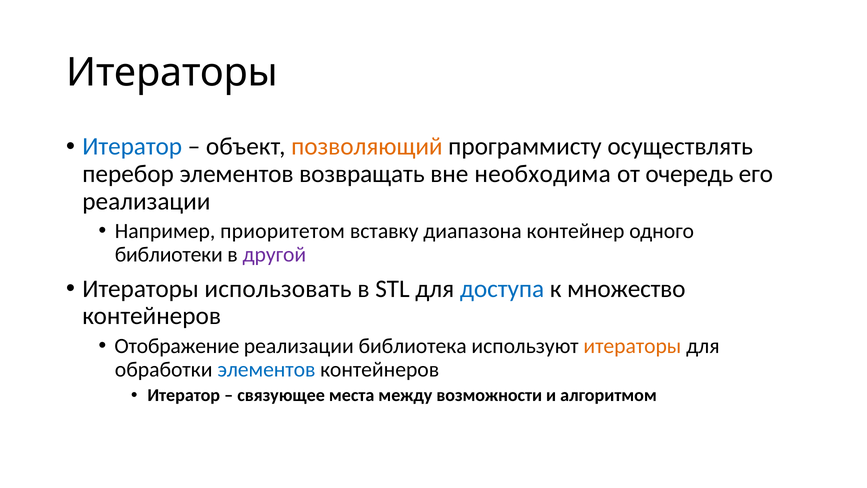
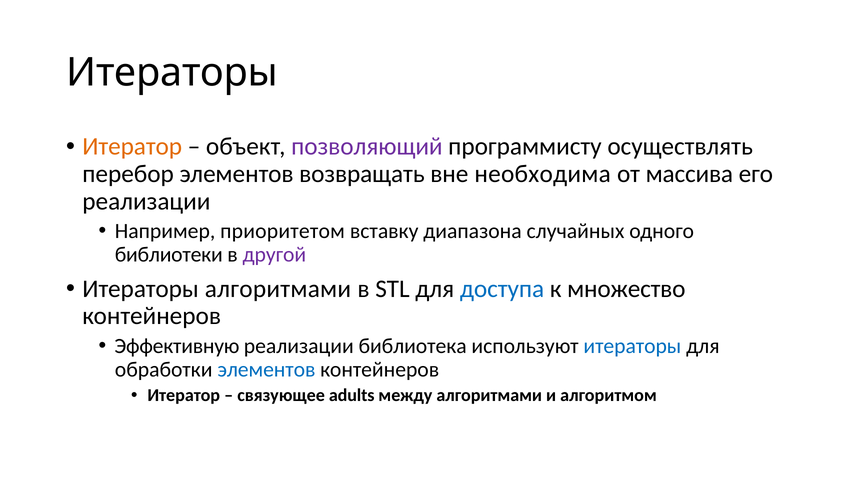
Итератор colour: blue -> orange (132, 147)
позволяющий colour: orange -> purple (367, 147)
очередь: очередь -> массива (689, 174)
контейнер: контейнер -> случайных (575, 231)
Итераторы использовать: использовать -> алгоритмами (278, 289)
Отображение: Отображение -> Эффективную (177, 346)
итераторы colour: orange -> blue (632, 346)
места: места -> adults (352, 395)
между возможности: возможности -> алгоритмами (489, 395)
